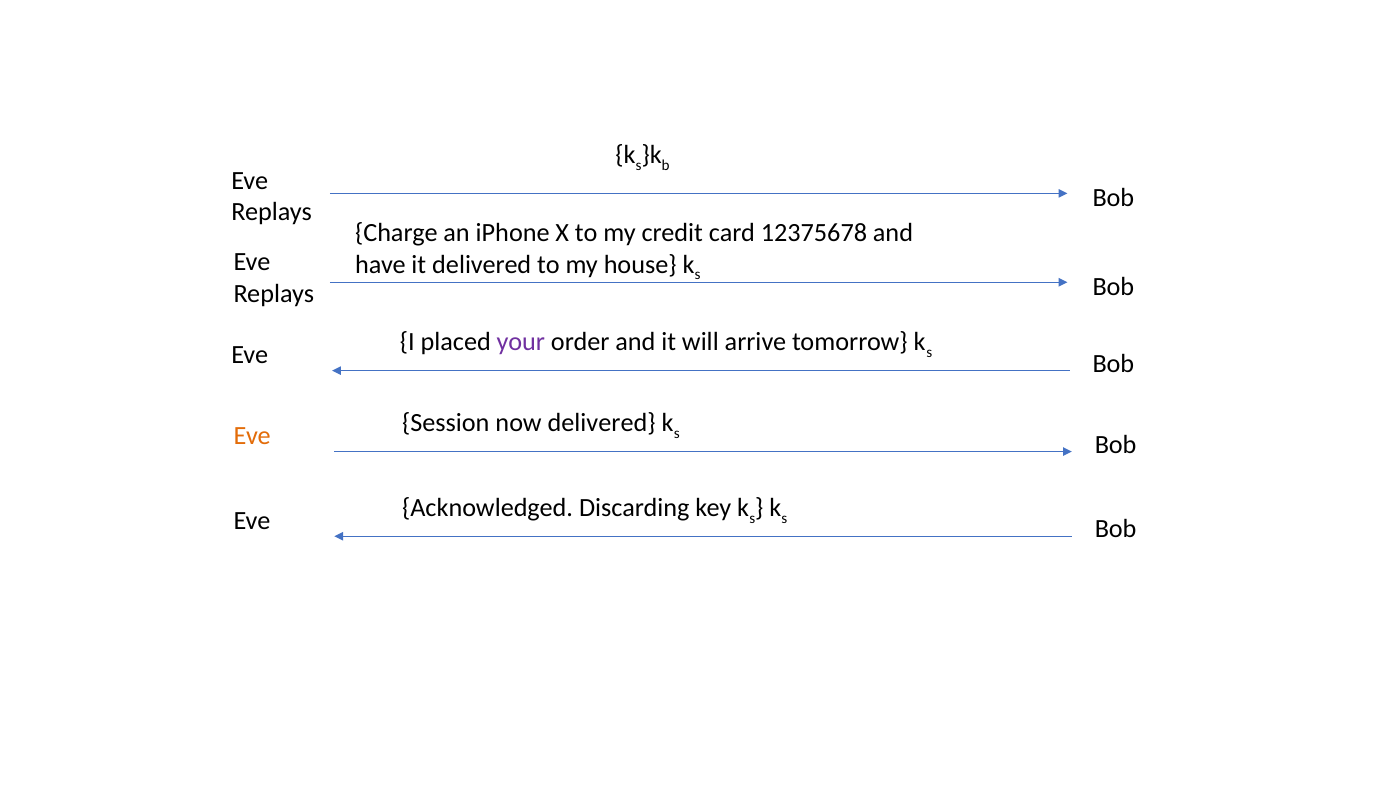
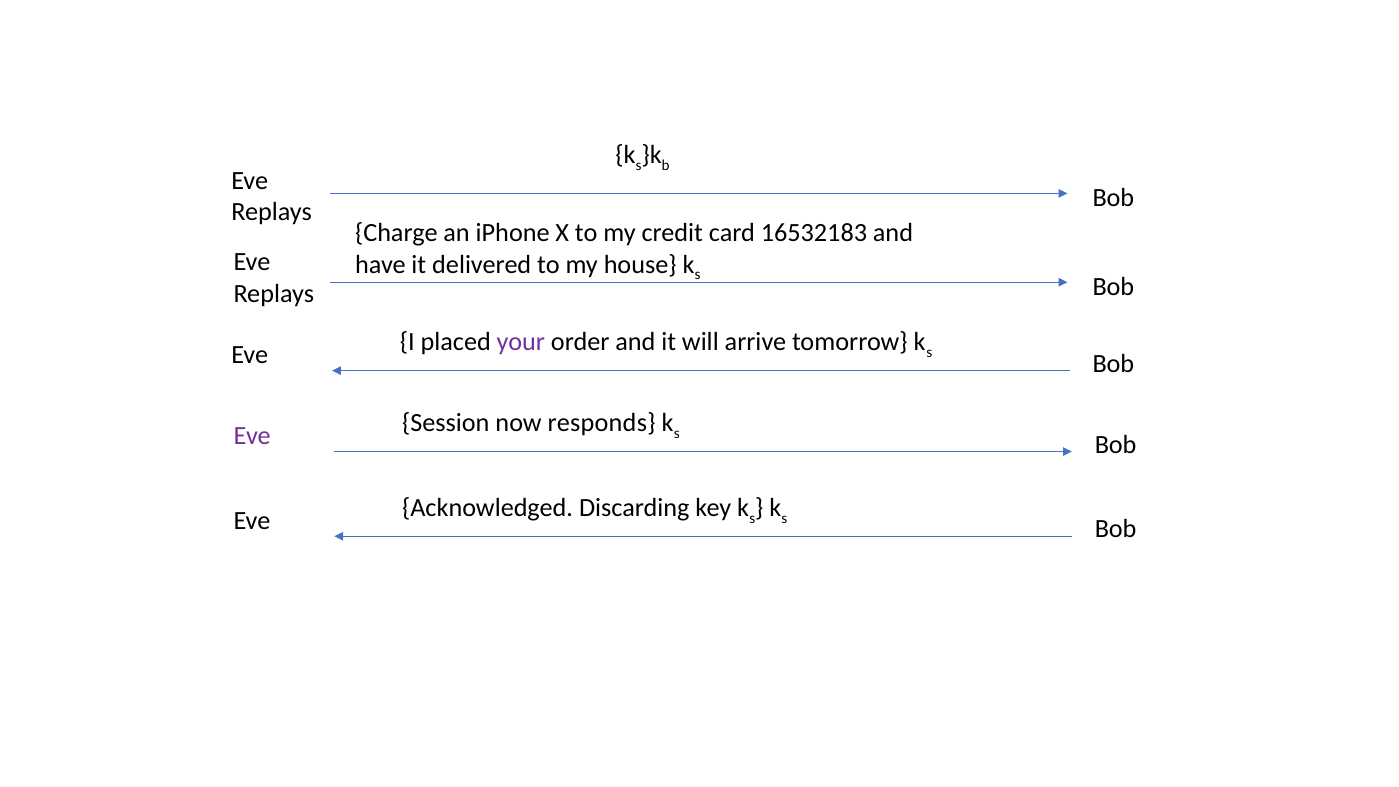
12375678: 12375678 -> 16532183 (814, 233)
Eve colour: orange -> purple (252, 436)
now delivered: delivered -> responds (602, 423)
